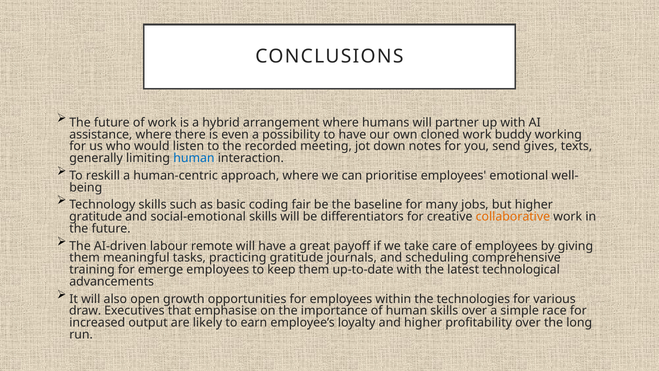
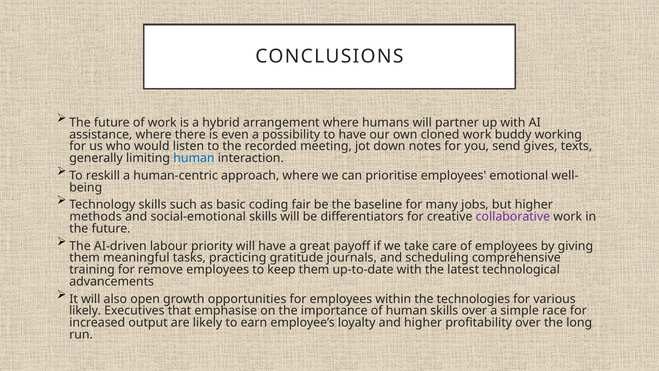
gratitude: gratitude -> methods (96, 217)
collaborative colour: orange -> purple (513, 217)
remote: remote -> priority (212, 246)
emerge: emerge -> remove (160, 269)
draw: draw -> likely (85, 311)
